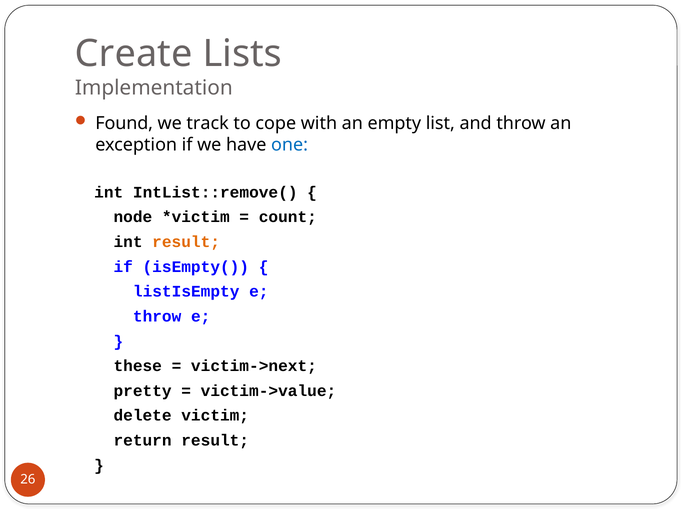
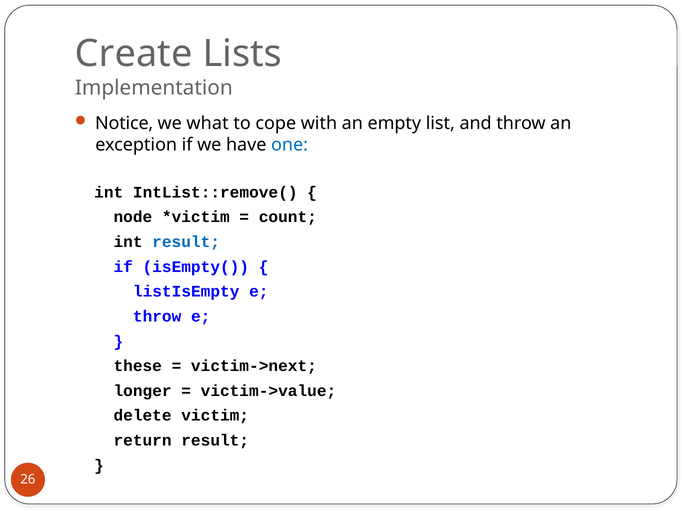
Found: Found -> Notice (124, 123)
track: track -> what (208, 123)
result colour: orange -> blue (186, 242)
pretty: pretty -> longer (143, 391)
